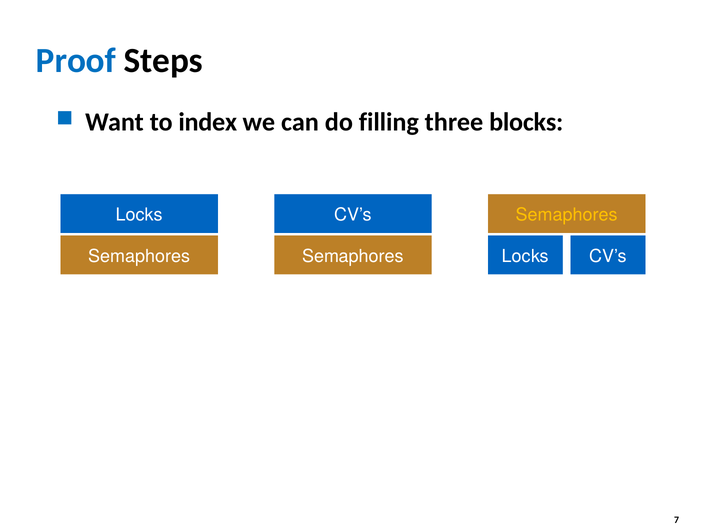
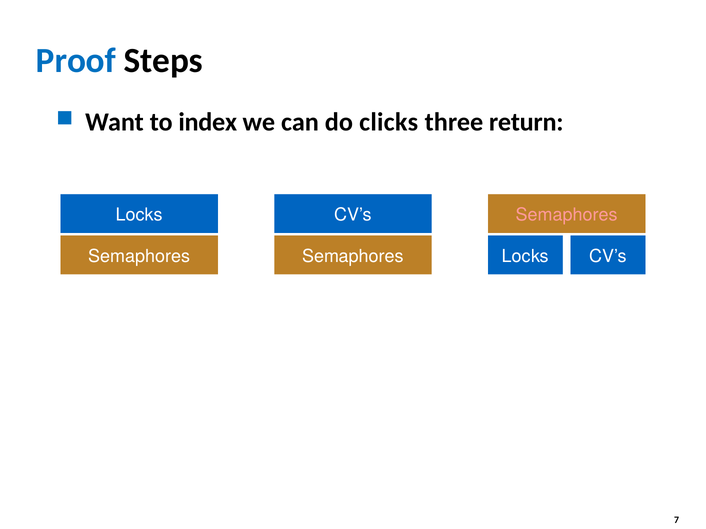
filling: filling -> clicks (389, 122)
blocks: blocks -> return (526, 122)
Semaphores colour: yellow -> pink (567, 215)
